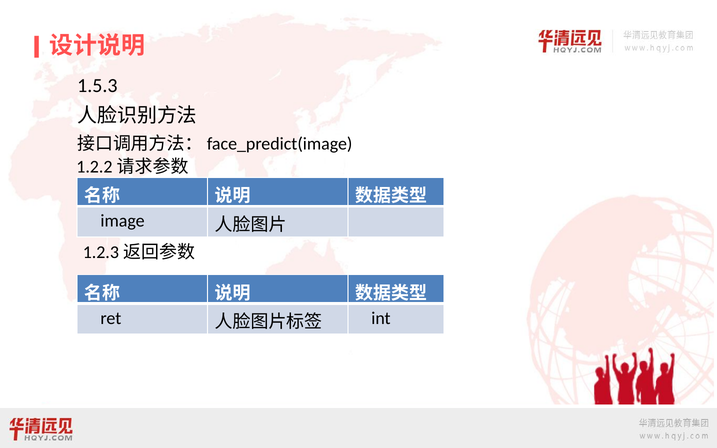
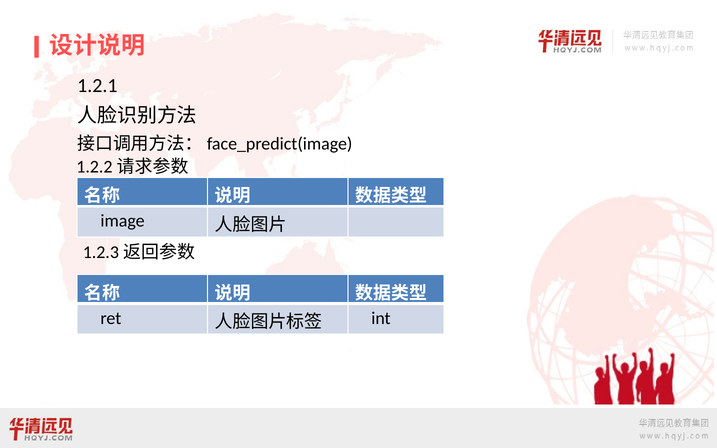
1.5.3: 1.5.3 -> 1.2.1 (97, 86)
